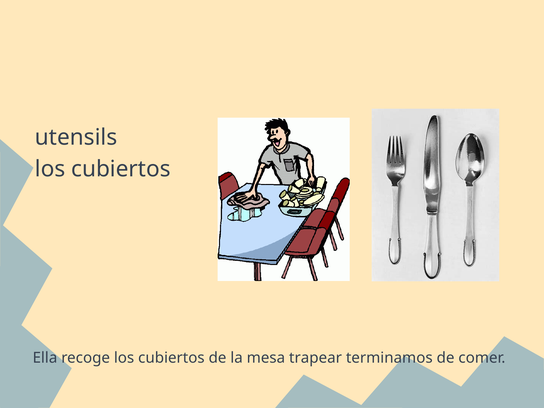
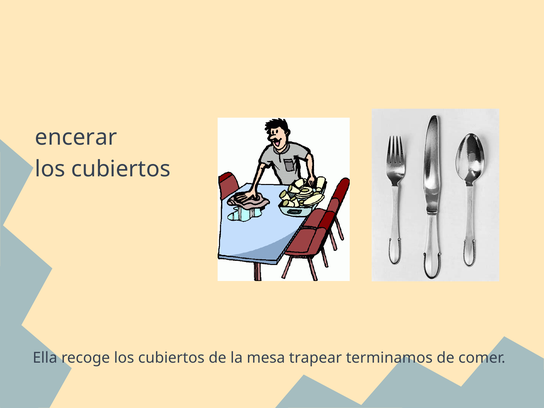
utensils: utensils -> encerar (76, 137)
